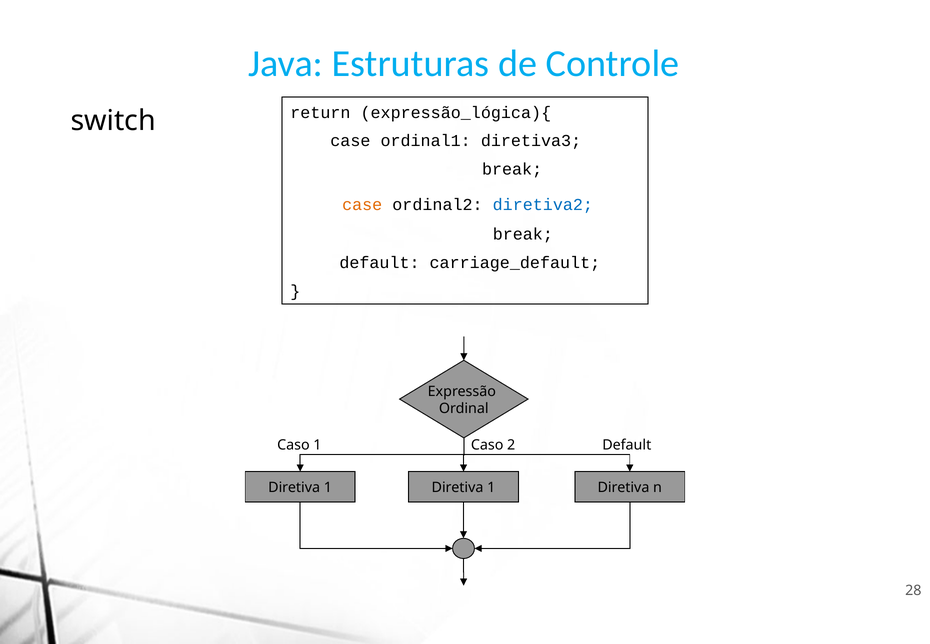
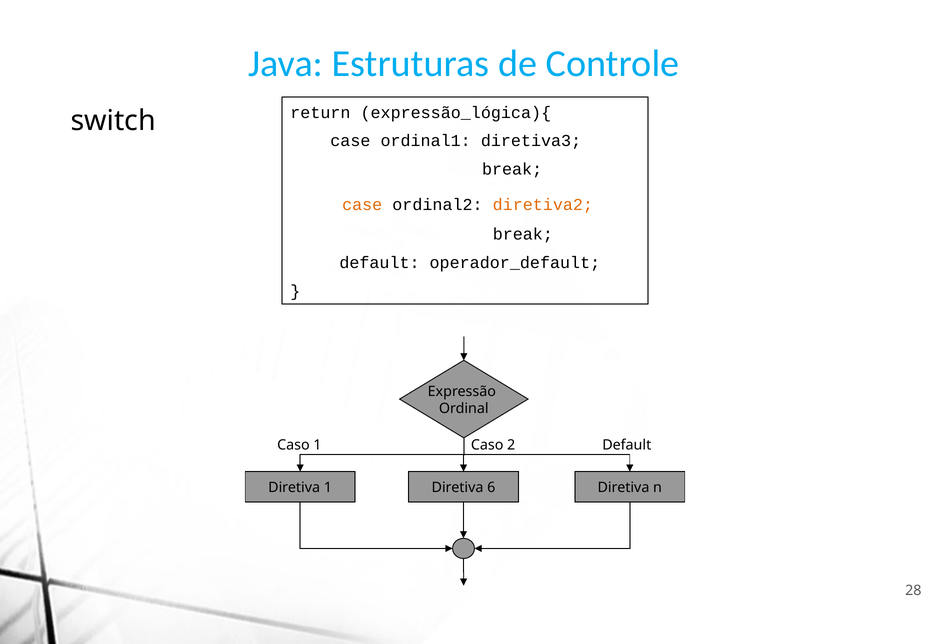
diretiva2 colour: blue -> orange (543, 205)
carriage_default: carriage_default -> operador_default (515, 263)
1 Diretiva 1: 1 -> 6 (491, 488)
